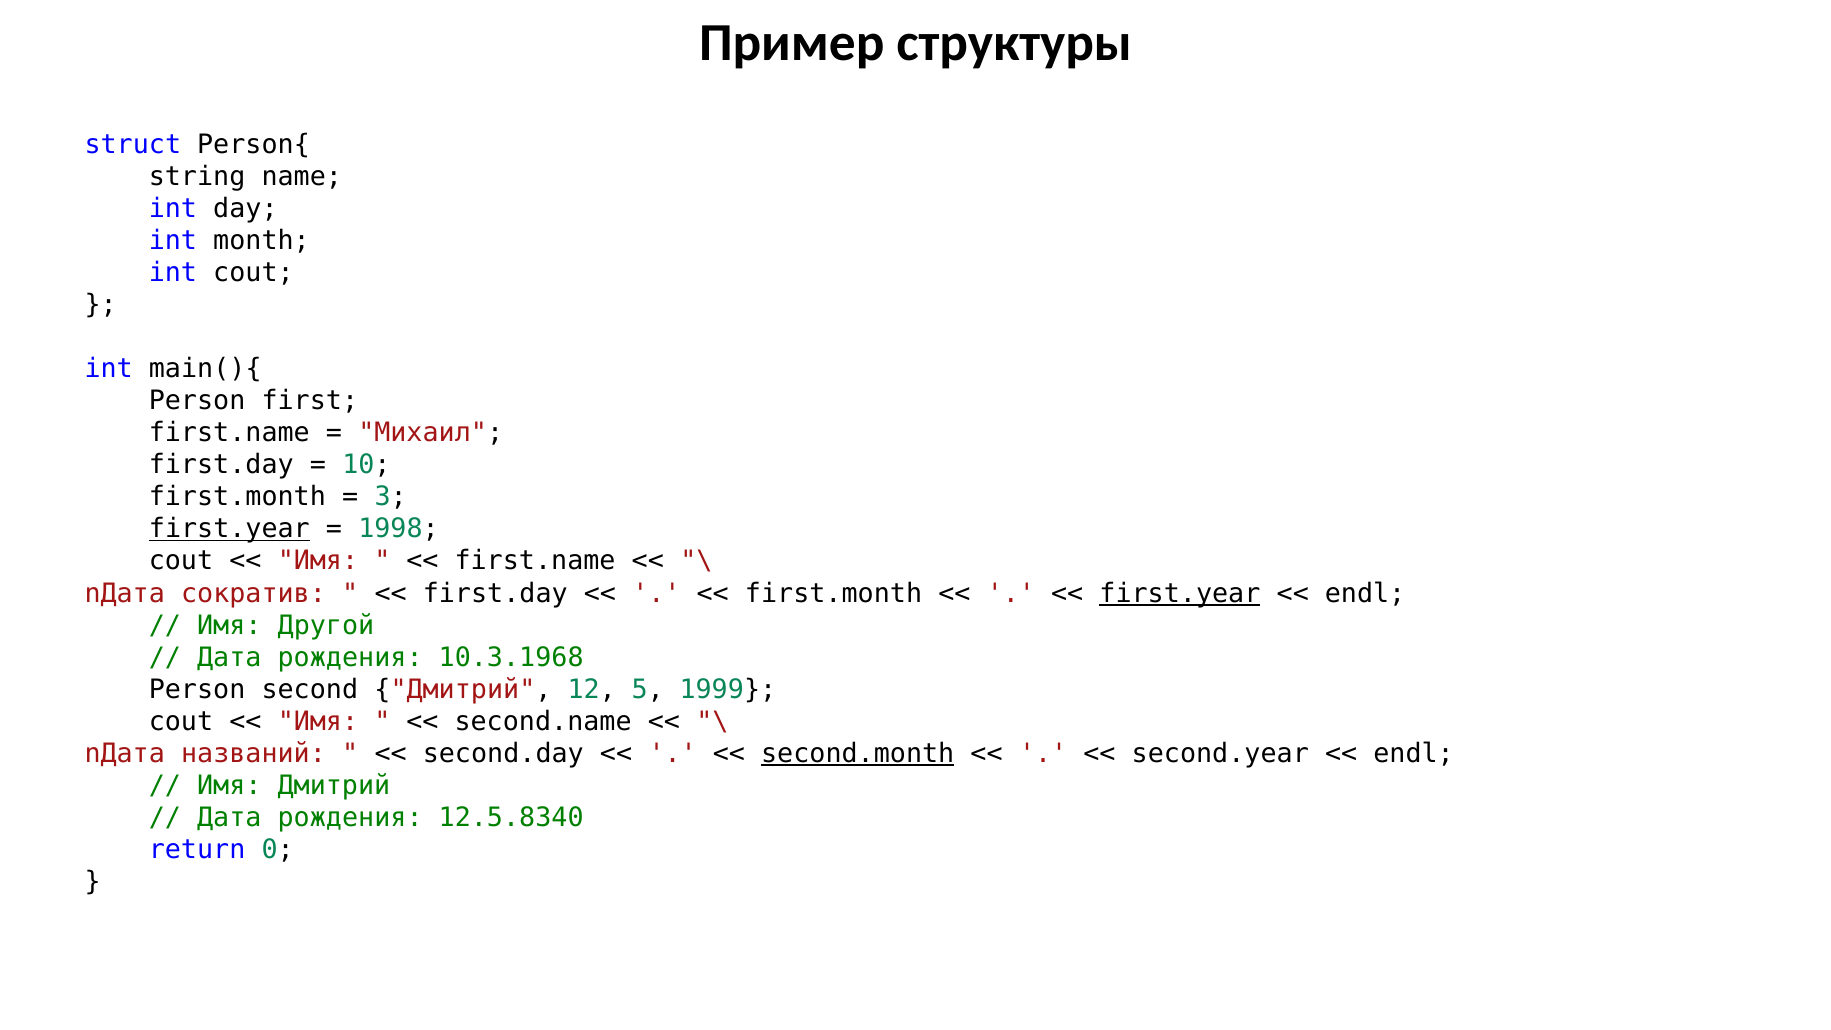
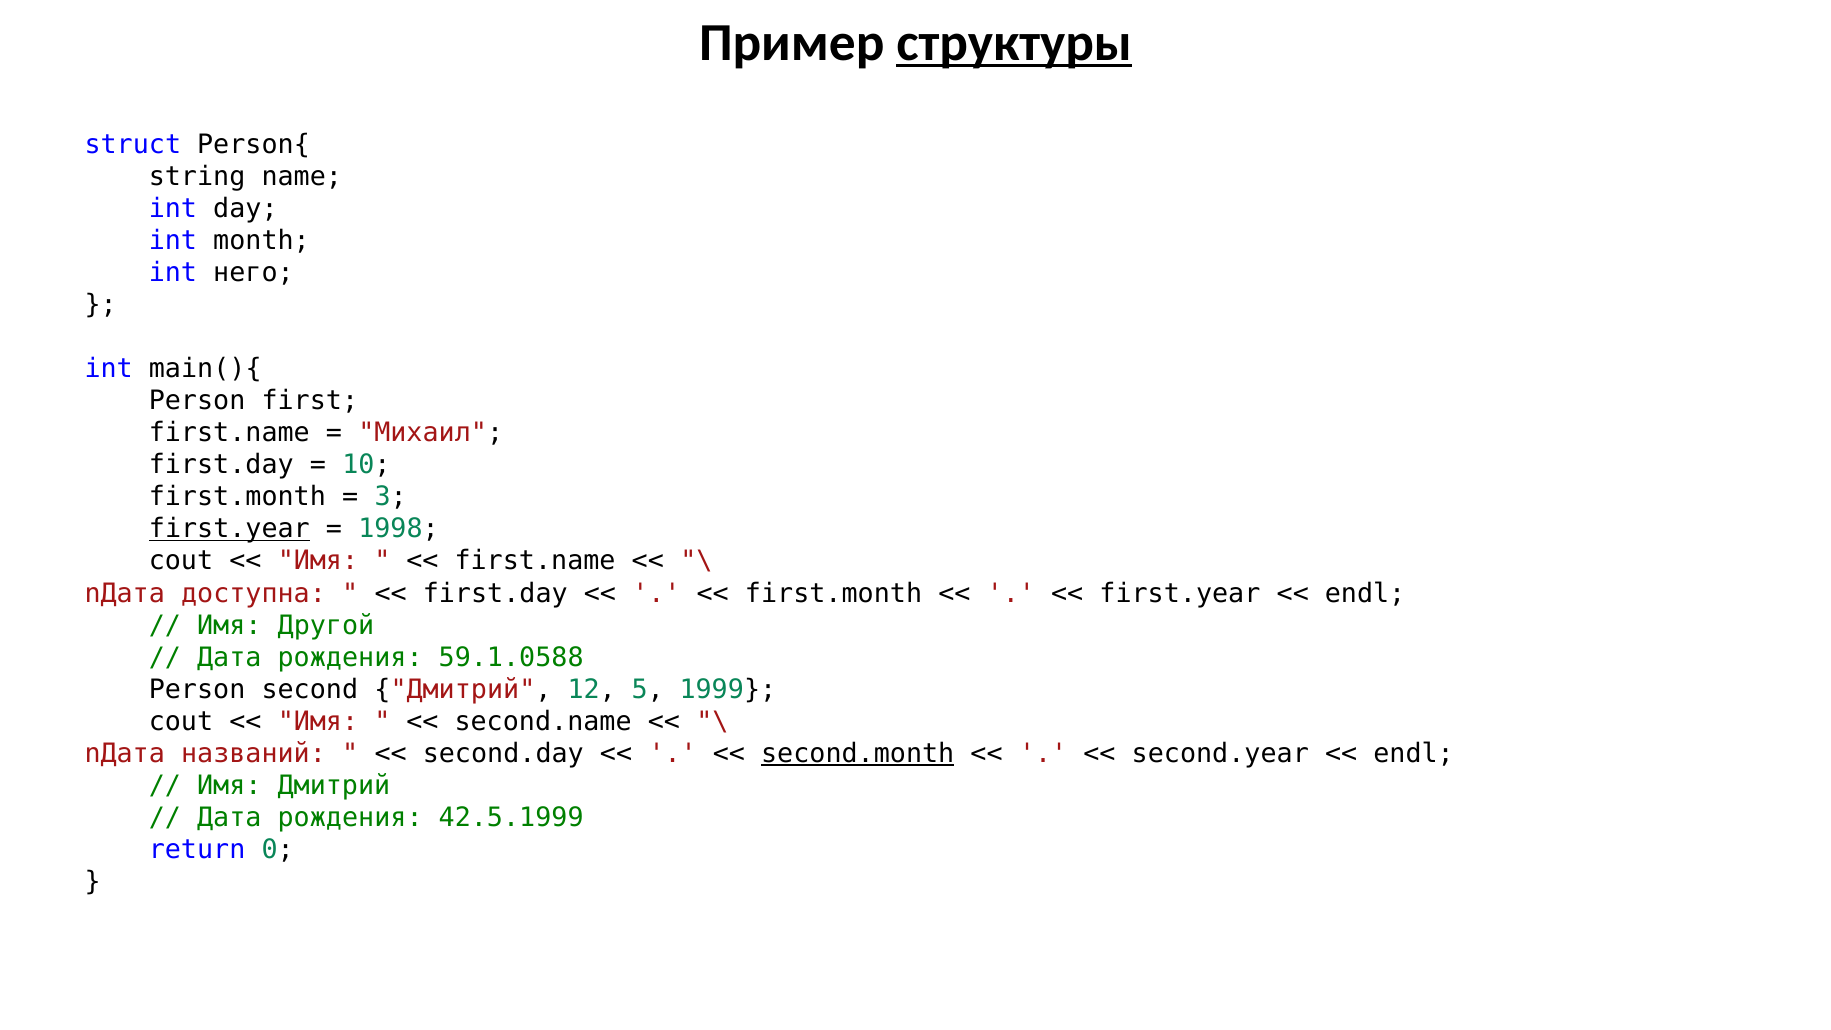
структуры underline: none -> present (1014, 42)
int cout: cout -> него (253, 273)
сократив: сократив -> доступна (253, 593)
first.year underline: present -> none (1180, 593)
10.3.1968: 10.3.1968 -> 59.1.0588 (511, 657)
12.5.8340: 12.5.8340 -> 42.5.1999 (511, 818)
